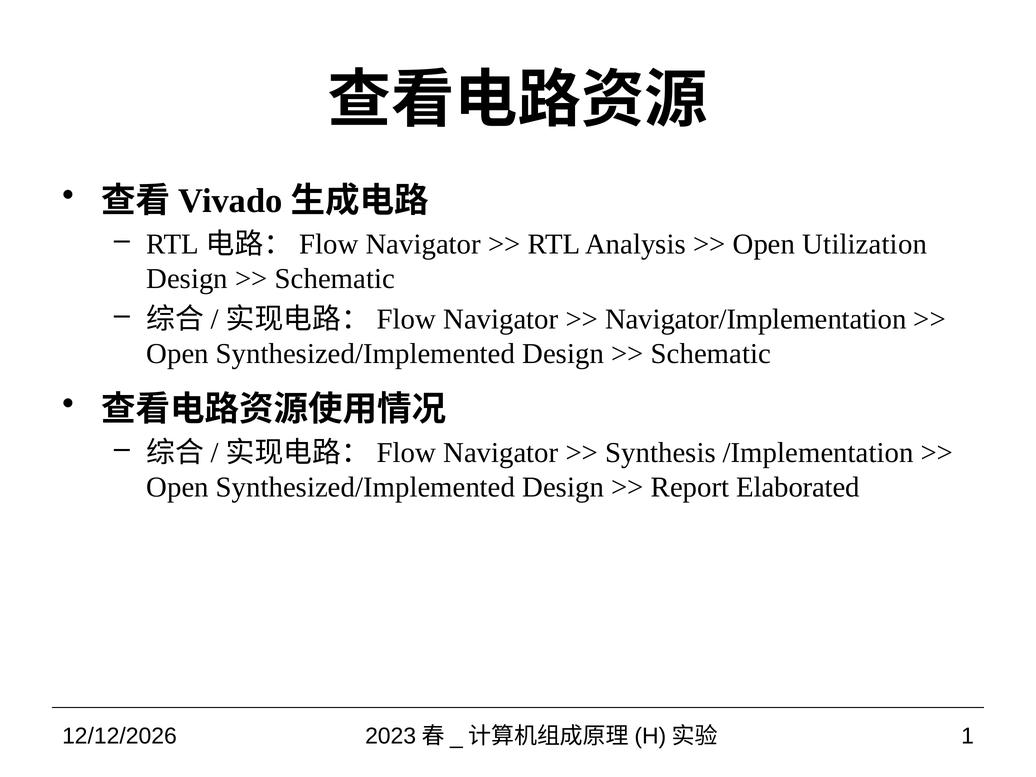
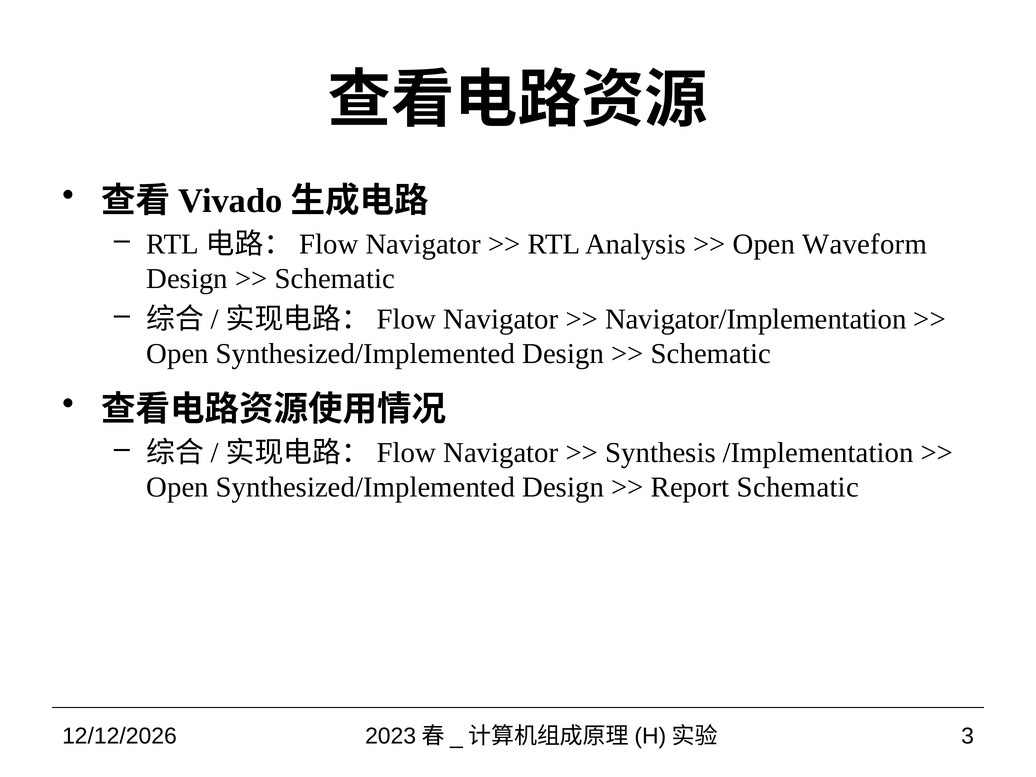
Utilization: Utilization -> Waveform (865, 244)
Report Elaborated: Elaborated -> Schematic (798, 487)
1: 1 -> 3 (968, 736)
